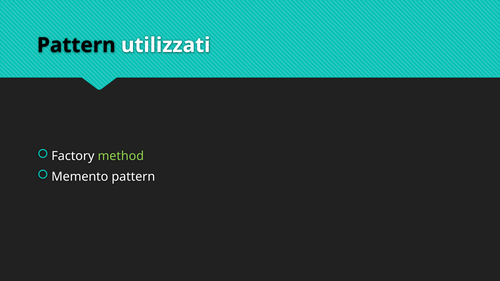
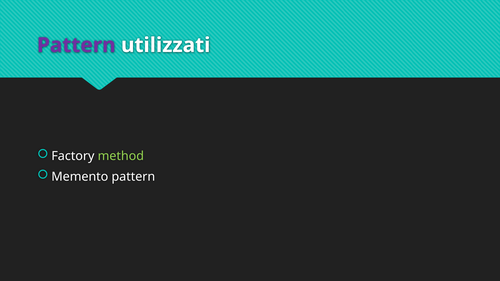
Pattern colour: black -> purple (76, 45)
